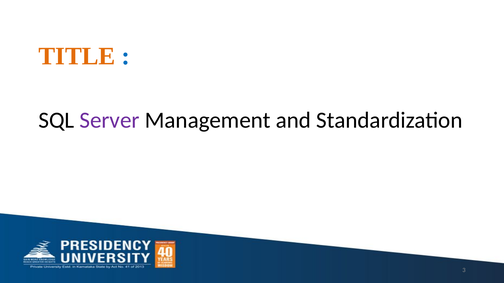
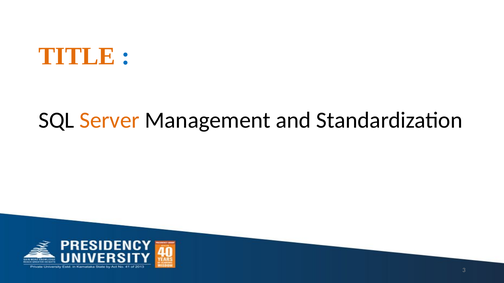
Server colour: purple -> orange (110, 121)
